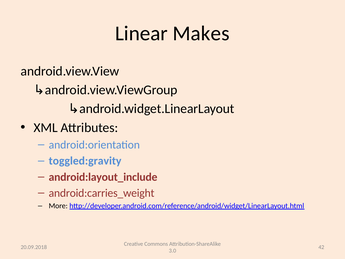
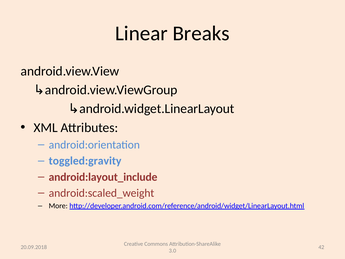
Makes: Makes -> Breaks (201, 33)
android:carries_weight: android:carries_weight -> android:scaled_weight (101, 193)
